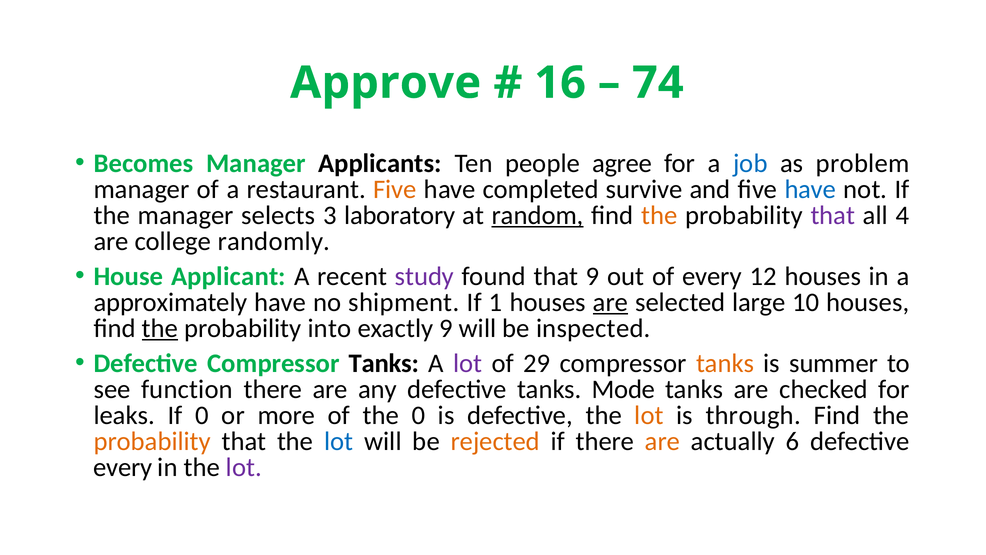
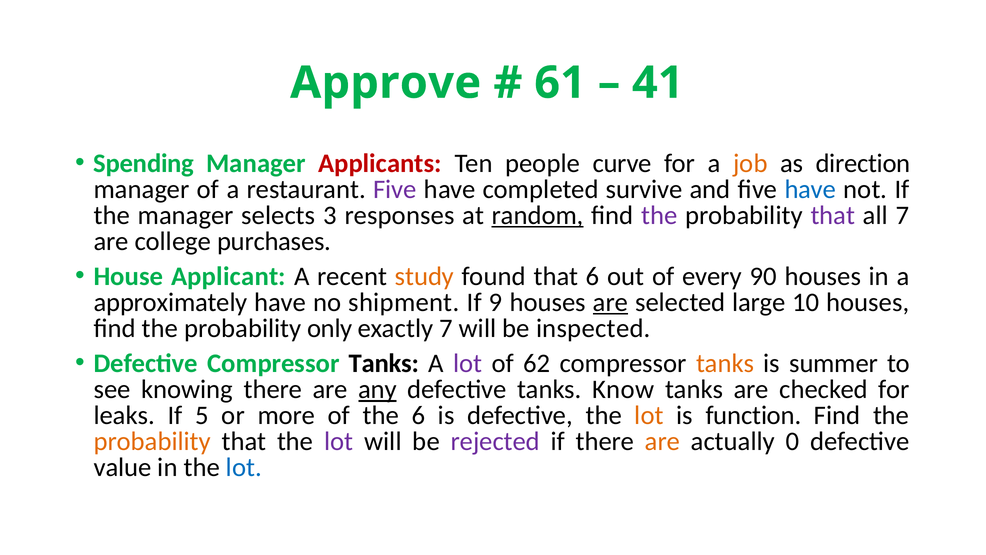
16: 16 -> 61 (560, 83)
74: 74 -> 41 (658, 83)
Becomes: Becomes -> Spending (144, 163)
Applicants colour: black -> red (380, 163)
agree: agree -> curve (622, 163)
job colour: blue -> orange (750, 163)
problem: problem -> direction (863, 163)
Five colour: orange -> purple (395, 189)
laboratory: laboratory -> responses (400, 215)
the colour: orange -> purple (659, 215)
all 4: 4 -> 7 (902, 215)
randomly: randomly -> purchases (274, 241)
study colour: purple -> orange (424, 276)
that 9: 9 -> 6 (593, 276)
12: 12 -> 90 (763, 276)
1: 1 -> 9 (496, 302)
the underline: present -> none (160, 328)
into: into -> only (330, 328)
exactly 9: 9 -> 7 (446, 328)
29: 29 -> 62 (537, 363)
function: function -> knowing (187, 389)
any underline: none -> present (378, 389)
Mode: Mode -> Know (623, 389)
If 0: 0 -> 5 (202, 415)
the 0: 0 -> 6 (418, 415)
through: through -> function (753, 415)
lot colour: blue -> purple (339, 441)
rejected colour: orange -> purple (495, 441)
6: 6 -> 0 (793, 441)
every: every -> value (123, 467)
lot colour: purple -> blue (244, 467)
